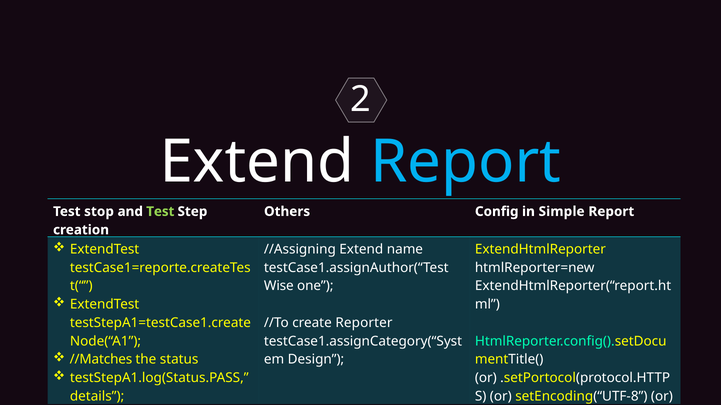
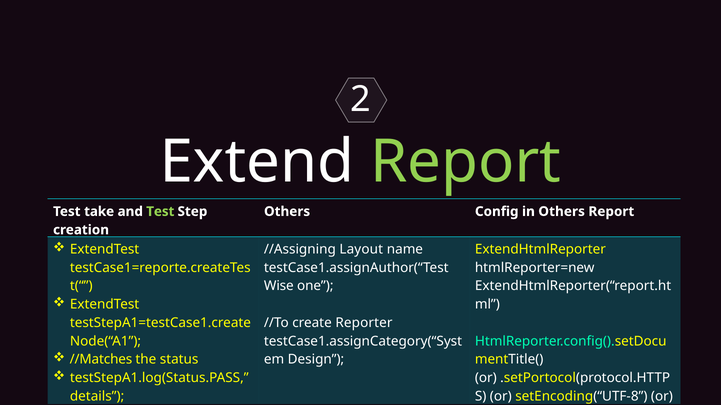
Report colour: light blue -> light green (466, 162)
stop: stop -> take (99, 212)
in Simple: Simple -> Others (562, 212)
//Assigning Extend: Extend -> Layout (361, 250)
